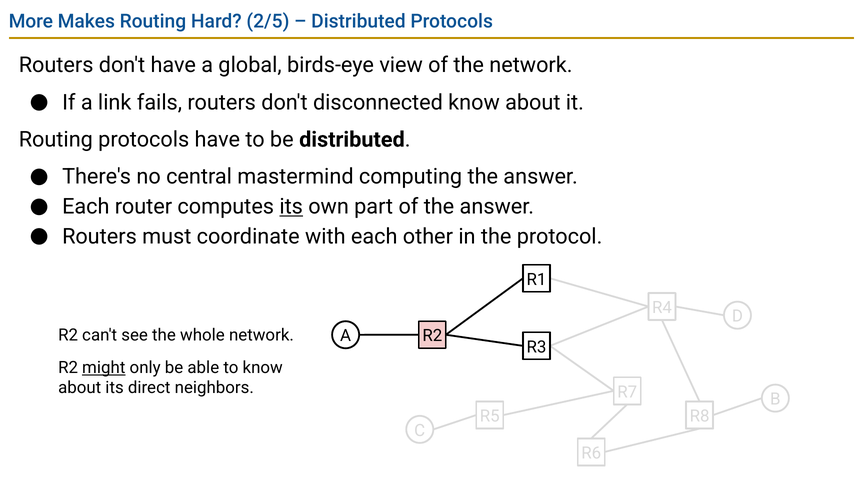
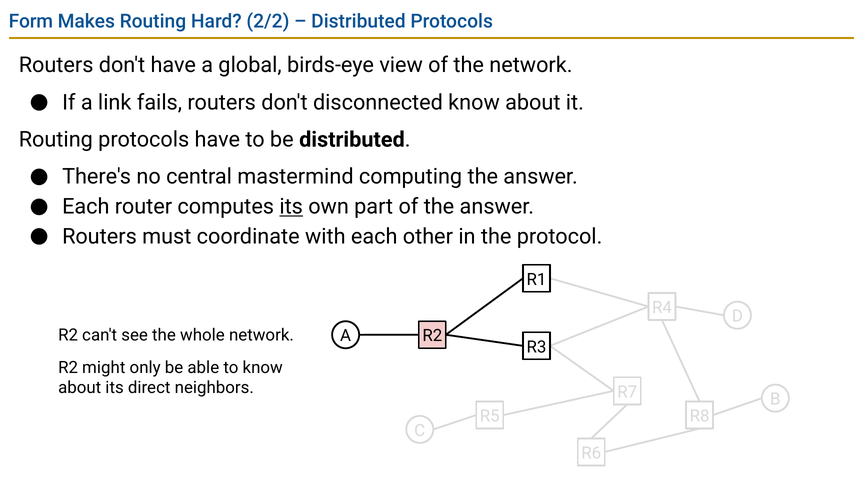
More: More -> Form (31, 22)
2/5: 2/5 -> 2/2 (268, 22)
might underline: present -> none (104, 367)
